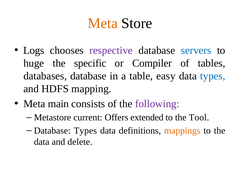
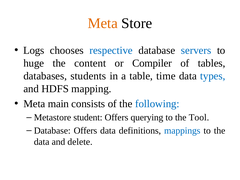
respective colour: purple -> blue (111, 50)
specific: specific -> content (90, 63)
databases database: database -> students (88, 76)
easy: easy -> time (166, 76)
following colour: purple -> blue (157, 104)
current: current -> student (88, 117)
extended: extended -> querying (147, 117)
Database Types: Types -> Offers (85, 131)
mappings colour: orange -> blue (182, 131)
